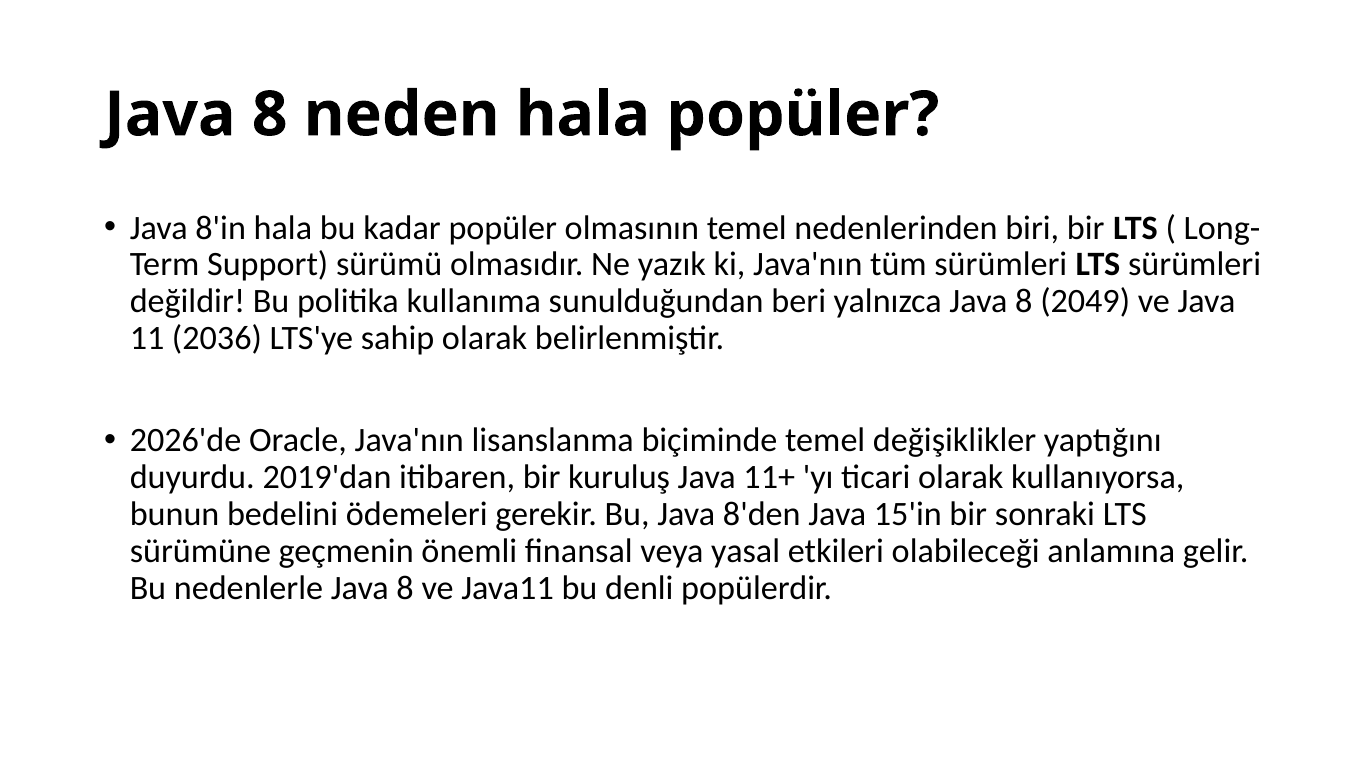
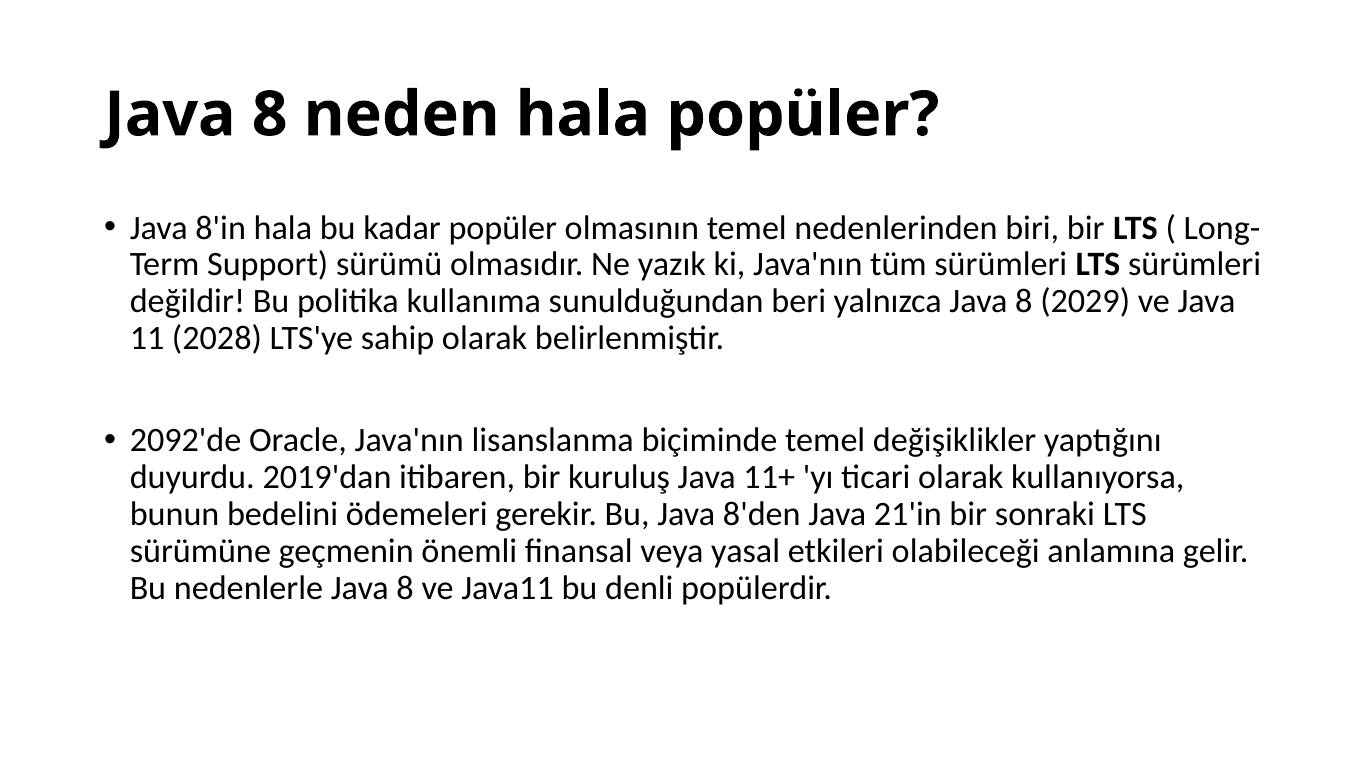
2049: 2049 -> 2029 (1085, 302)
2036: 2036 -> 2028 (217, 339)
2026'de: 2026'de -> 2092'de (186, 441)
15'in: 15'in -> 21'in (908, 514)
